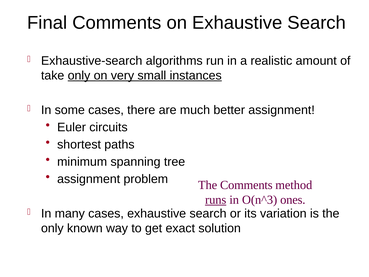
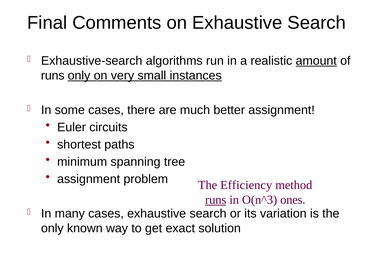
amount underline: none -> present (316, 61)
take: take -> runs (53, 75)
The Comments: Comments -> Efficiency (246, 185)
